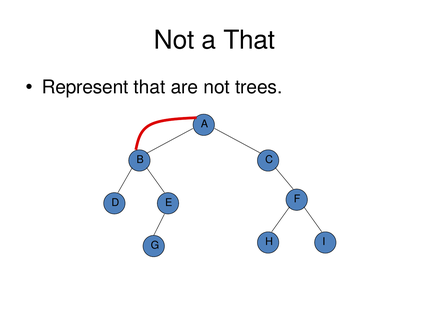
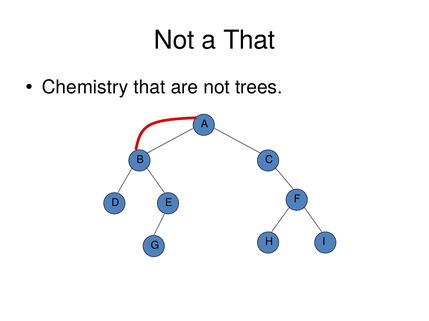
Represent: Represent -> Chemistry (85, 87)
